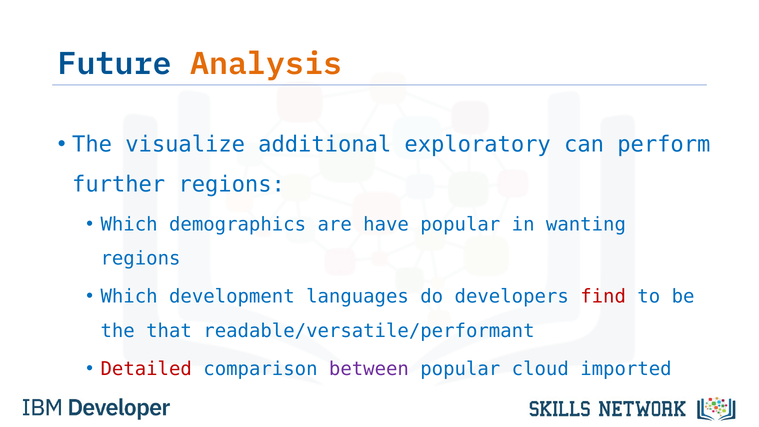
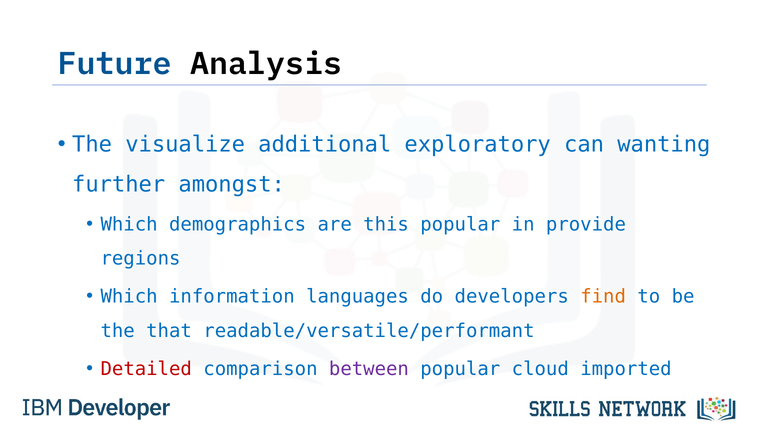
Analysis colour: orange -> black (266, 64)
perform: perform -> wanting (664, 145)
further regions: regions -> amongst (232, 184)
have: have -> this (386, 224)
wanting: wanting -> provide (586, 224)
development: development -> information (232, 297)
find colour: red -> orange (603, 297)
